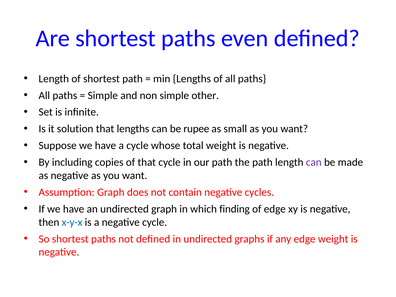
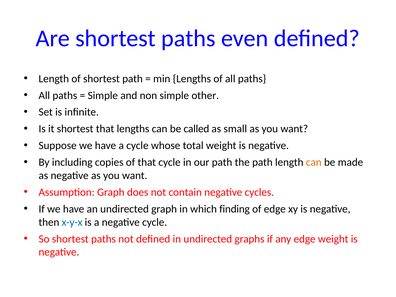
it solution: solution -> shortest (75, 129)
rupee: rupee -> called (196, 129)
can colour: purple -> orange (314, 162)
